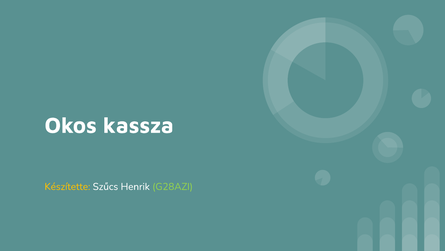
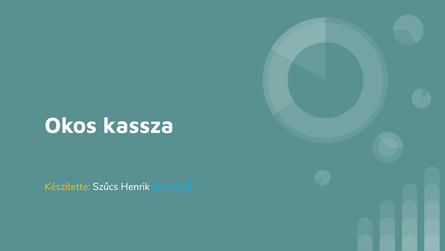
G28AZI colour: light green -> light blue (173, 186)
